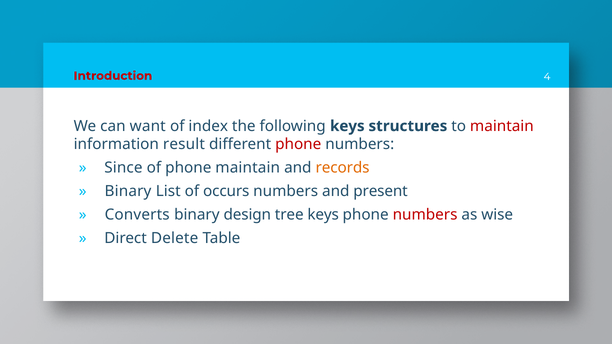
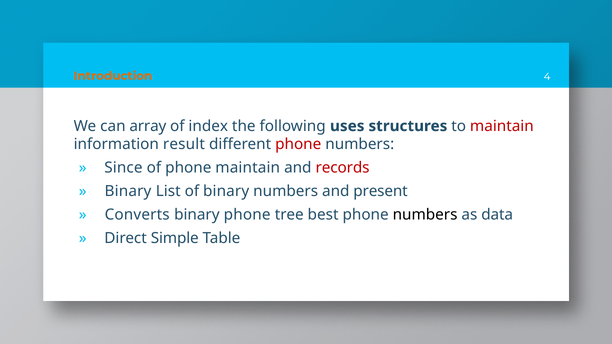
Introduction colour: red -> orange (113, 76)
want: want -> array (148, 126)
following keys: keys -> uses (347, 126)
records colour: orange -> red (343, 168)
of occurs: occurs -> binary (226, 191)
binary design: design -> phone (247, 215)
tree keys: keys -> best (323, 215)
numbers colour: red -> black (425, 215)
wise: wise -> data (497, 215)
Delete: Delete -> Simple (175, 238)
